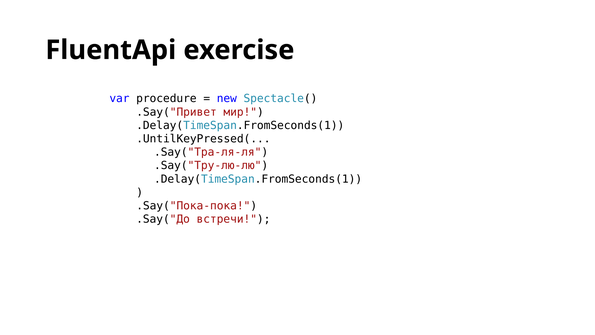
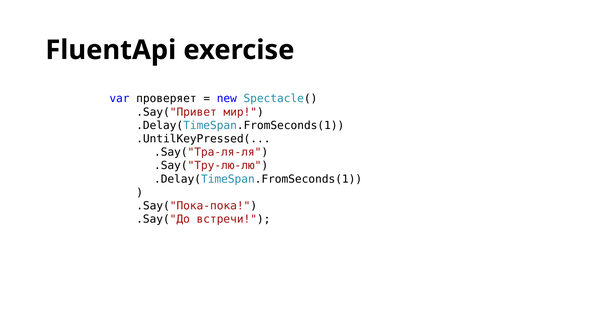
procedure: procedure -> проверяет (166, 99)
